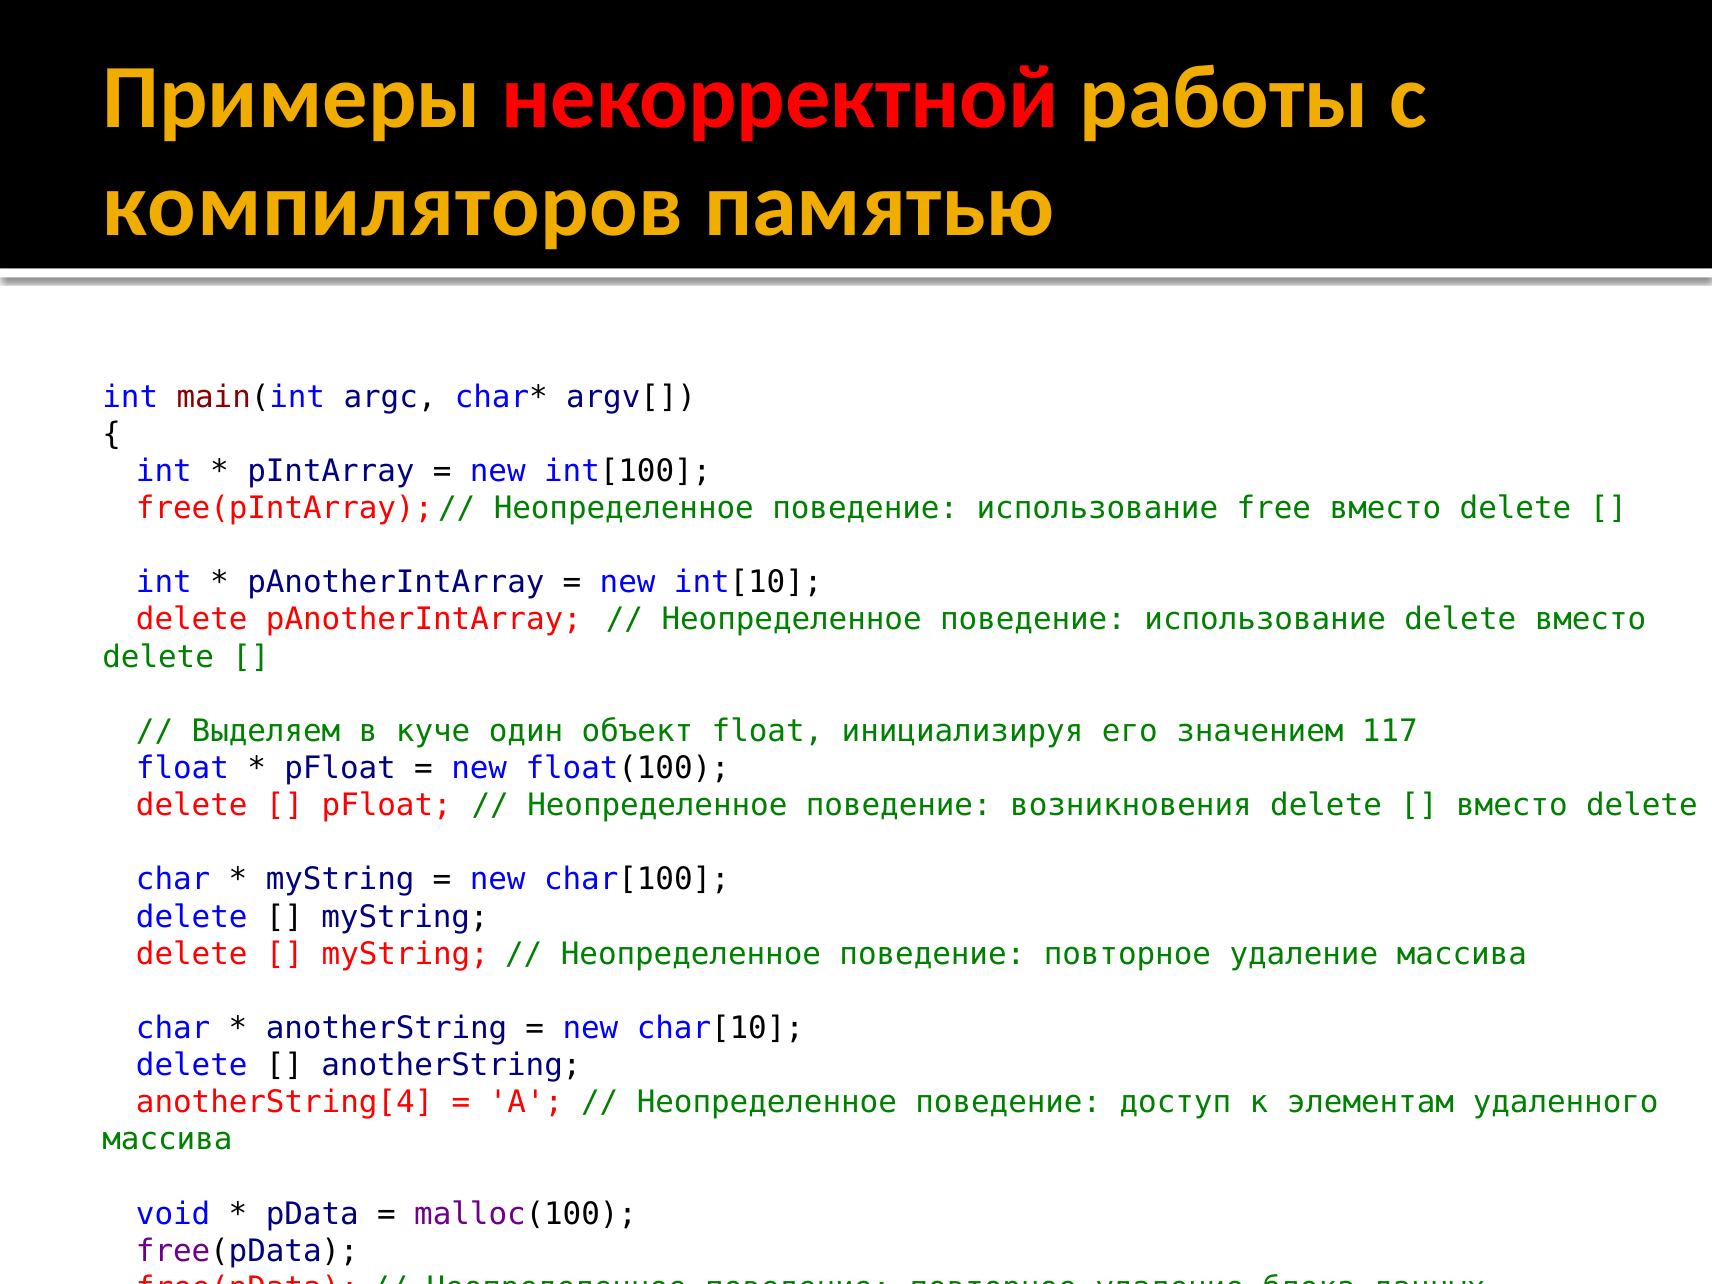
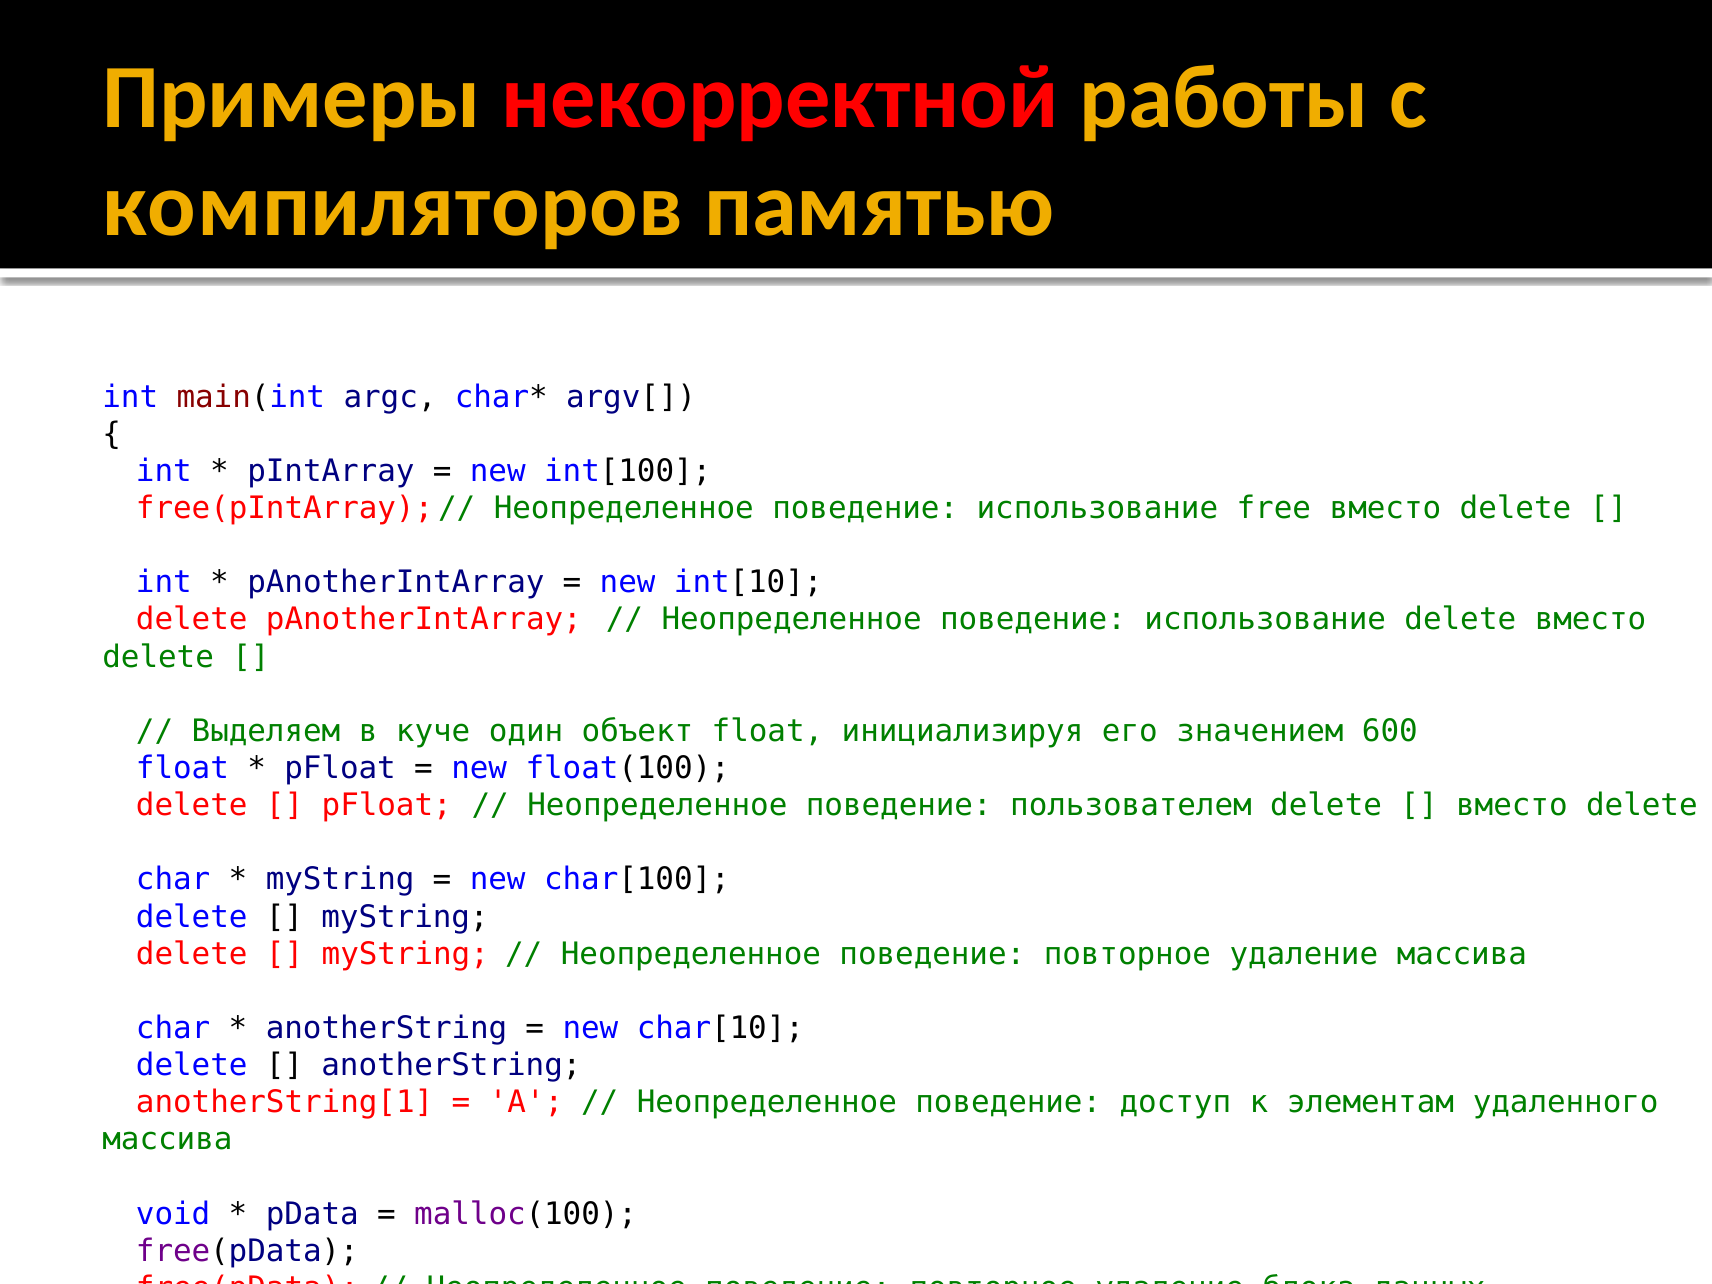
117: 117 -> 600 (1390, 731)
возникновения: возникновения -> пользователем (1131, 805)
anotherString[4: anotherString[4 -> anotherString[1 (285, 1103)
